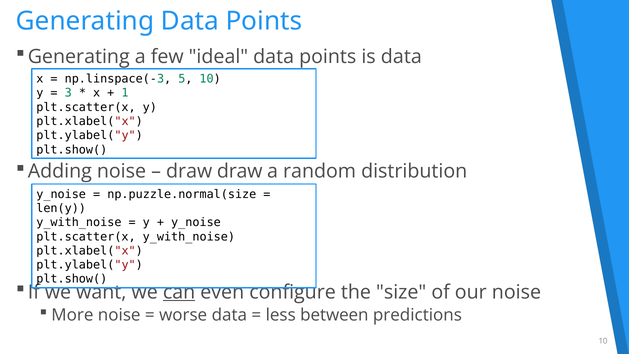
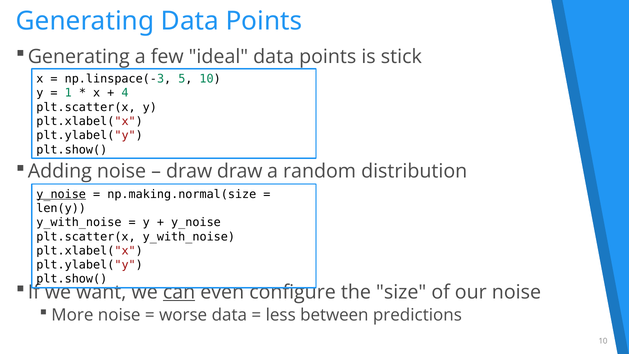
is data: data -> stick (401, 57)
3: 3 -> 1 (68, 93)
1: 1 -> 4 (125, 93)
y_noise underline: none -> present (61, 194)
np.puzzle.normal(size: np.puzzle.normal(size -> np.making.normal(size (182, 194)
